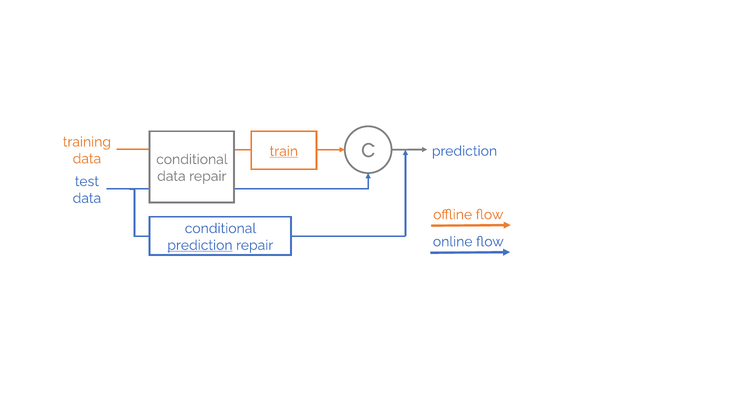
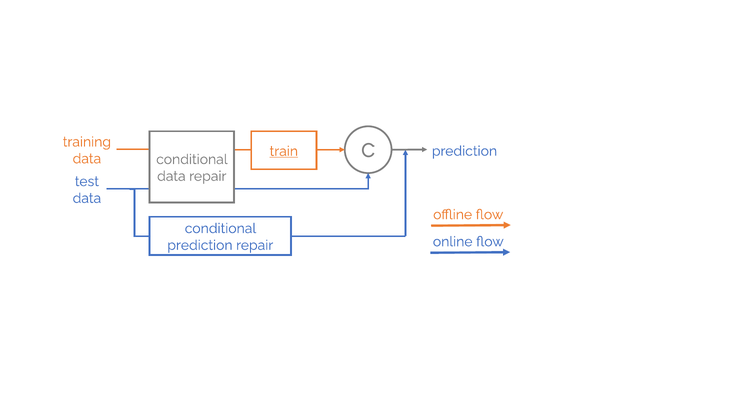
prediction underline: present -> none (200, 245)
